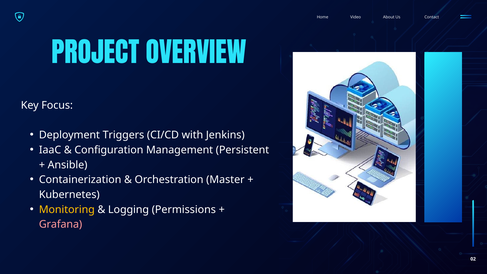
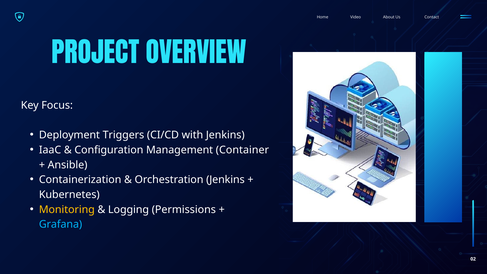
Persistent: Persistent -> Container (242, 150)
Orchestration Master: Master -> Jenkins (225, 180)
Grafana colour: pink -> light blue (61, 224)
